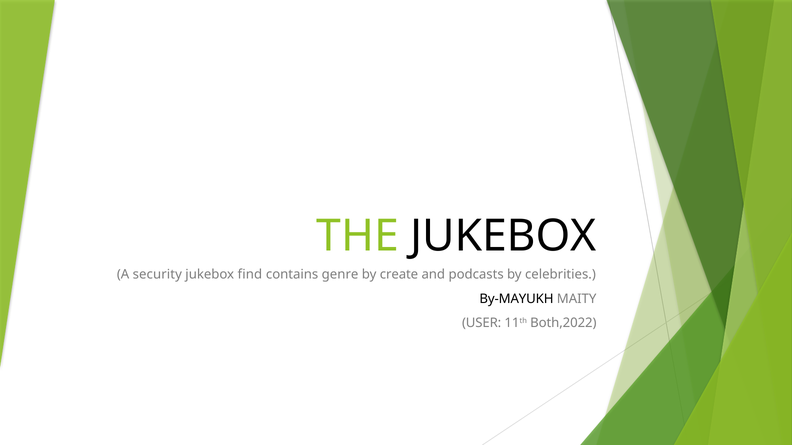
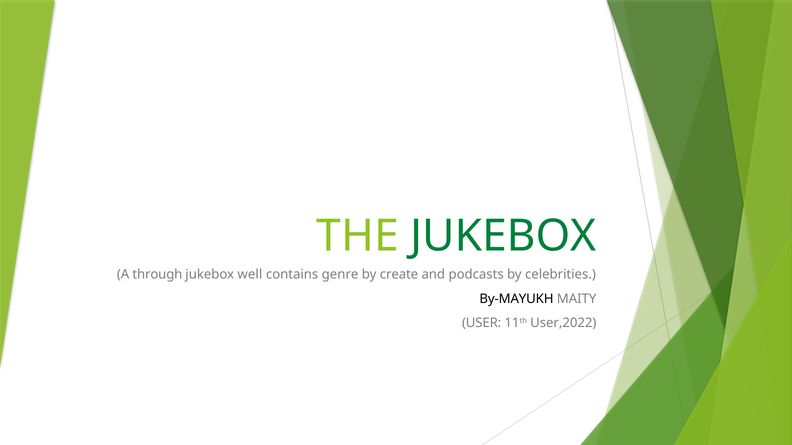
JUKEBOX colour: black -> green (503, 237)
security: security -> through (157, 275)
find: find -> well (250, 275)
Both,2022: Both,2022 -> User,2022 (563, 323)
